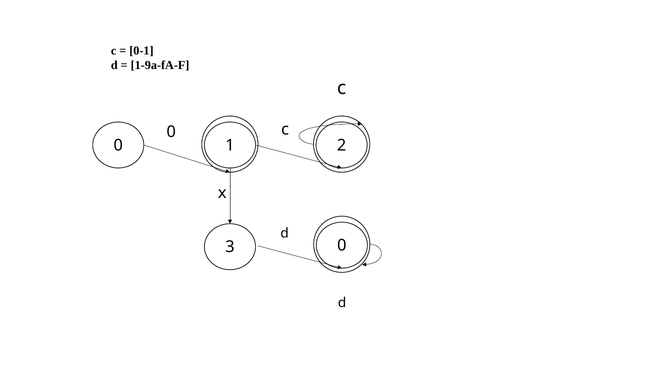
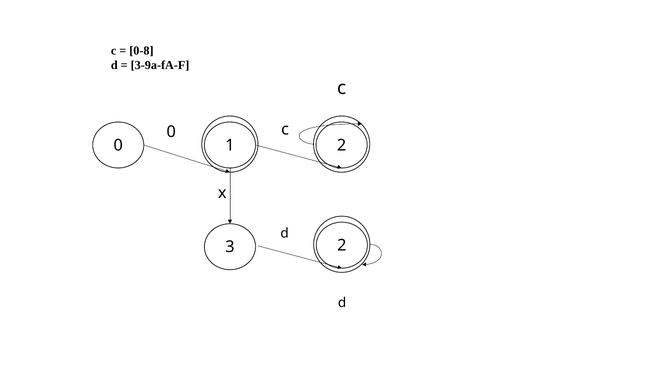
0-1: 0-1 -> 0-8 (141, 51)
1-9a-fA-F: 1-9a-fA-F -> 3-9a-fA-F (160, 65)
3 0: 0 -> 2 (342, 245)
